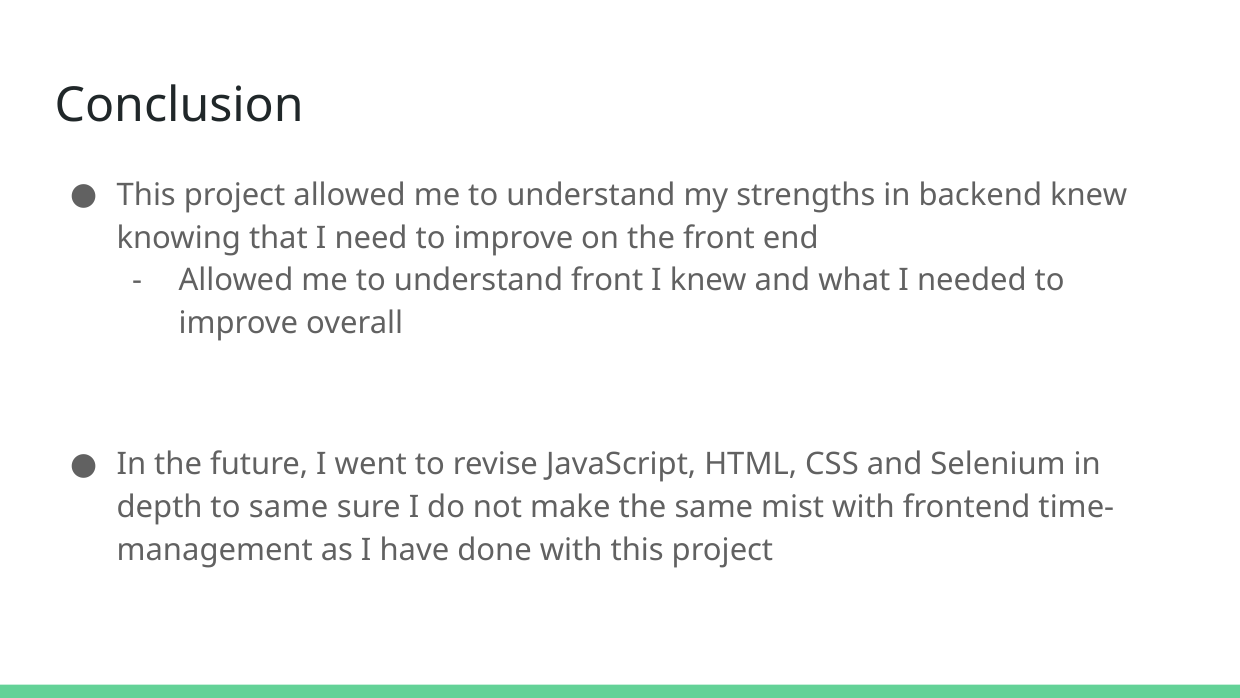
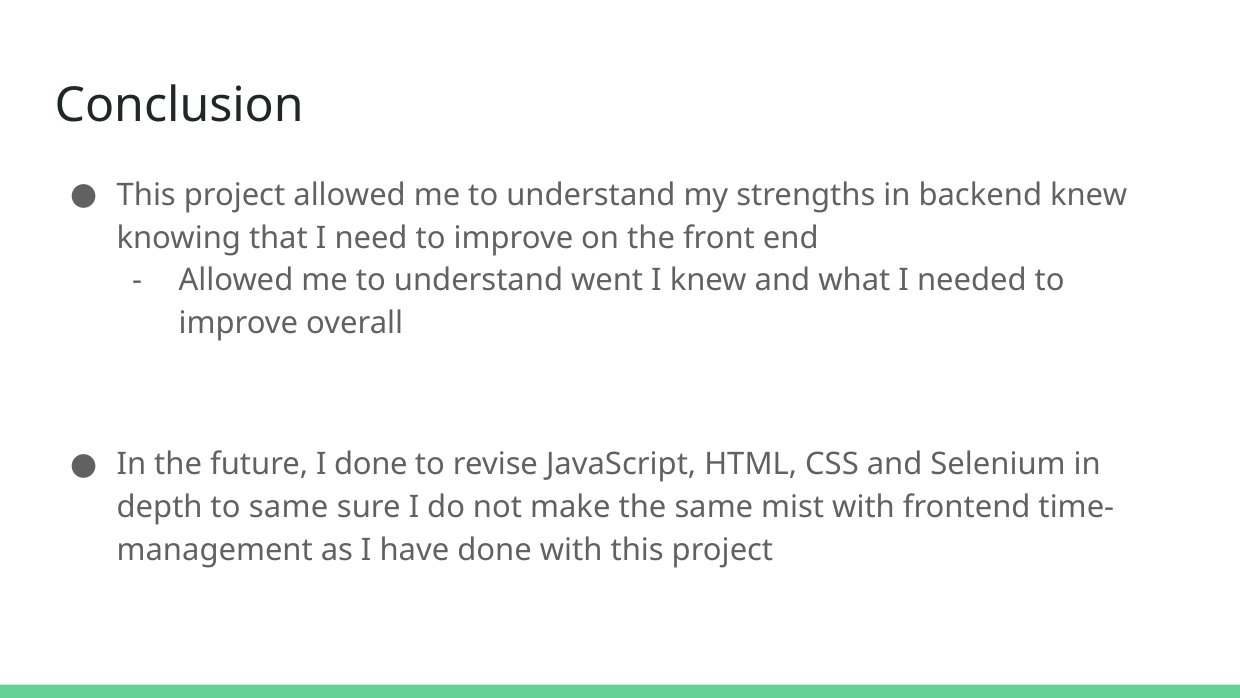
understand front: front -> went (607, 281)
I went: went -> done (371, 464)
